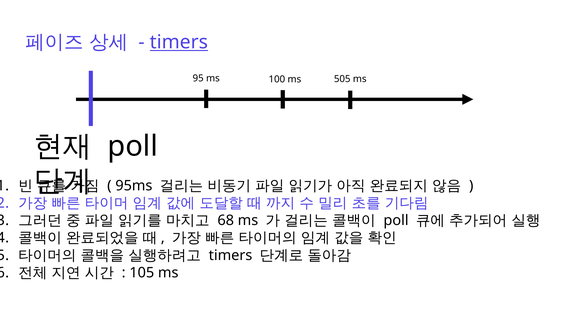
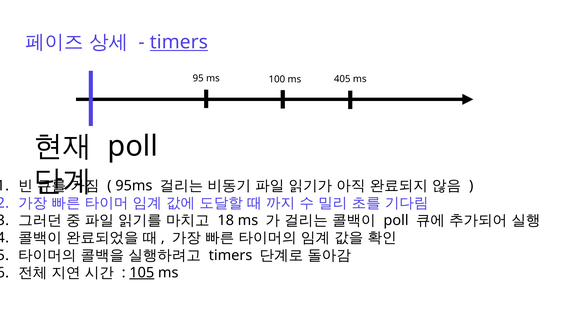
505: 505 -> 405 (342, 79)
68: 68 -> 18 (226, 221)
105 underline: none -> present (142, 273)
